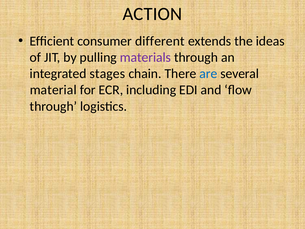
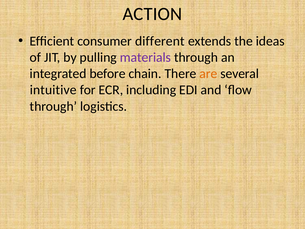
stages: stages -> before (108, 74)
are colour: blue -> orange (208, 74)
material: material -> intuitive (53, 90)
